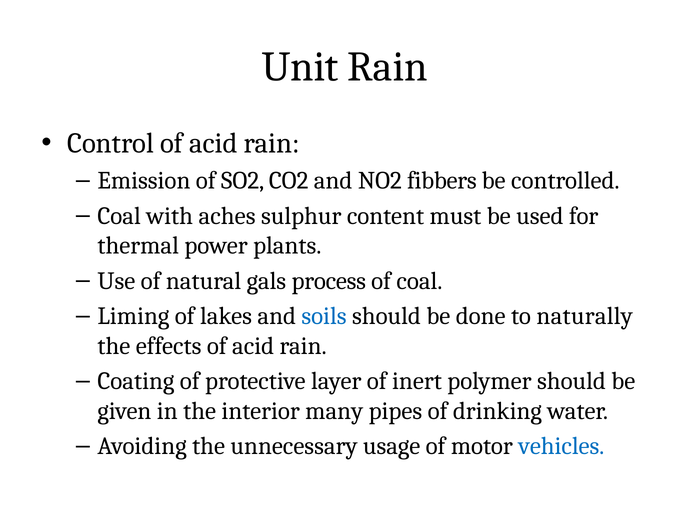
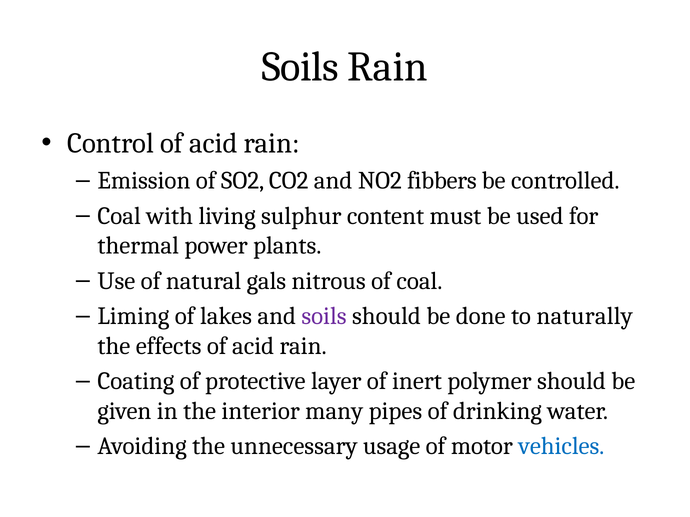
Unit: Unit -> Soils (300, 67)
aches: aches -> living (227, 216)
process: process -> nitrous (329, 281)
soils colour: blue -> purple (324, 316)
